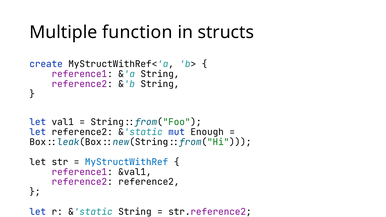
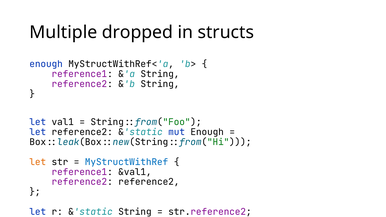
function: function -> dropped (137, 32)
create: create -> enough (46, 64)
let colour: black -> orange (38, 162)
